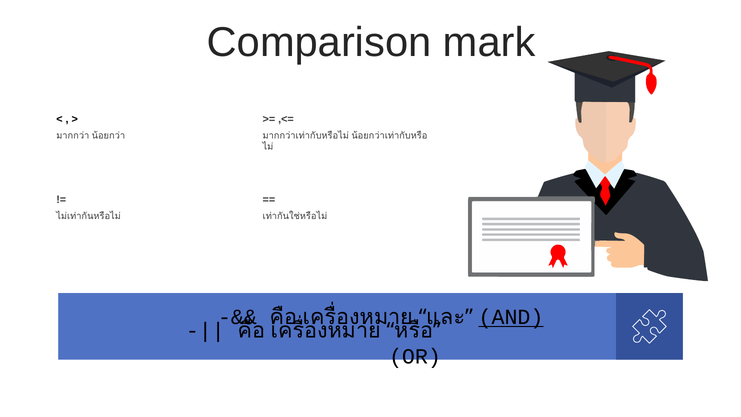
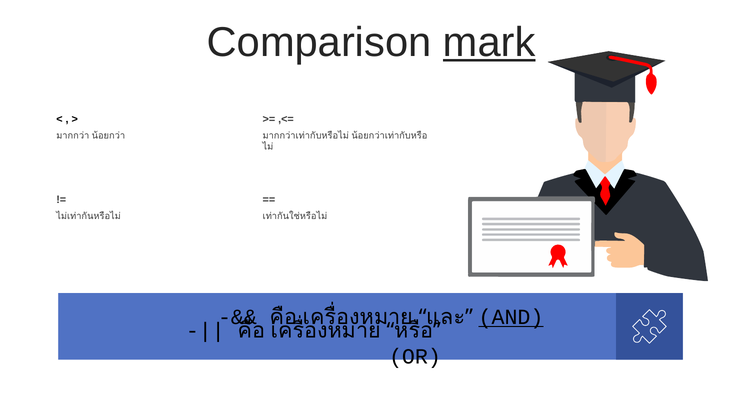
mark underline: none -> present (489, 42)
